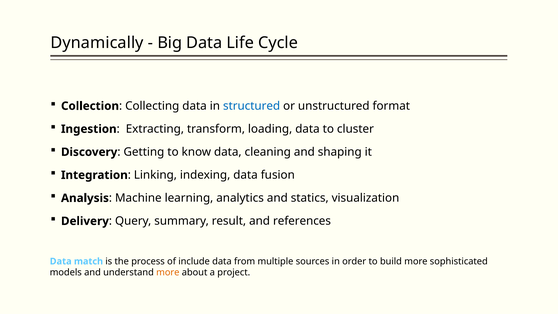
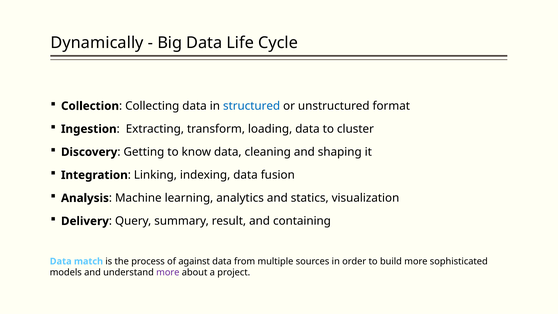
references: references -> containing (302, 221)
include: include -> against (194, 261)
more colour: orange -> purple (168, 272)
